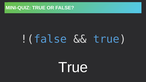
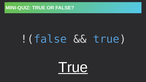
True underline: none -> present (73, 67)
